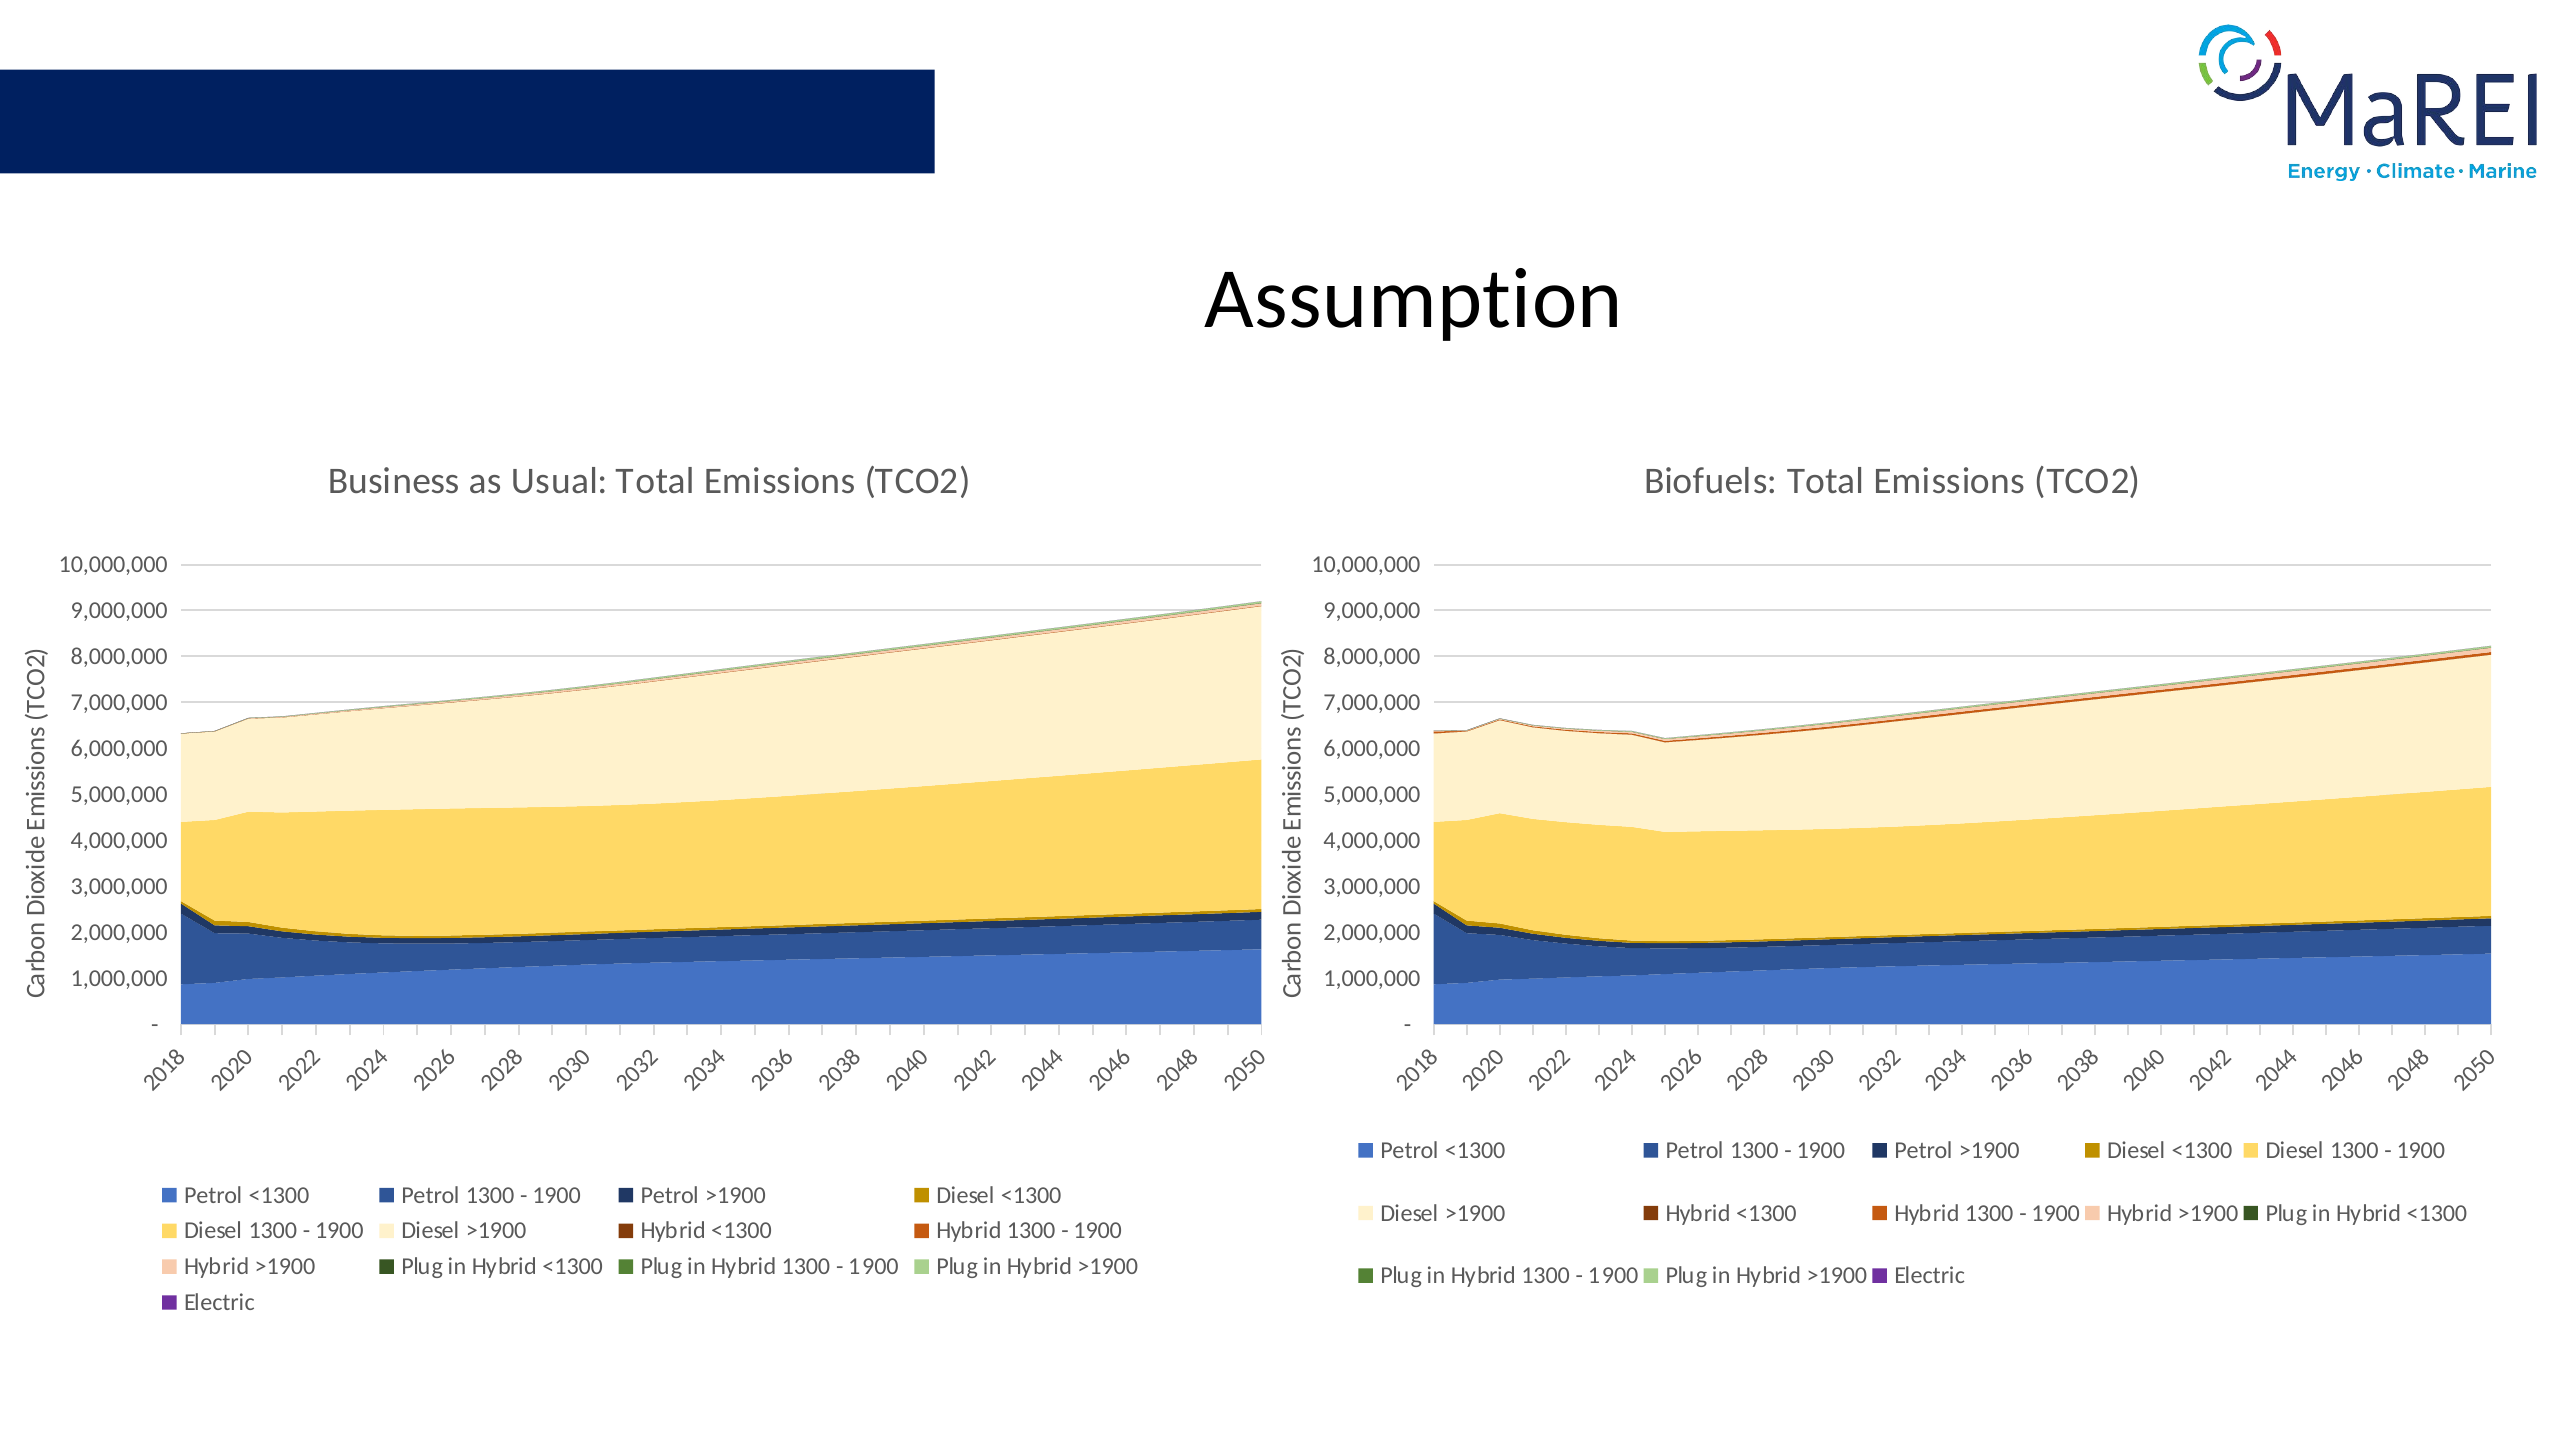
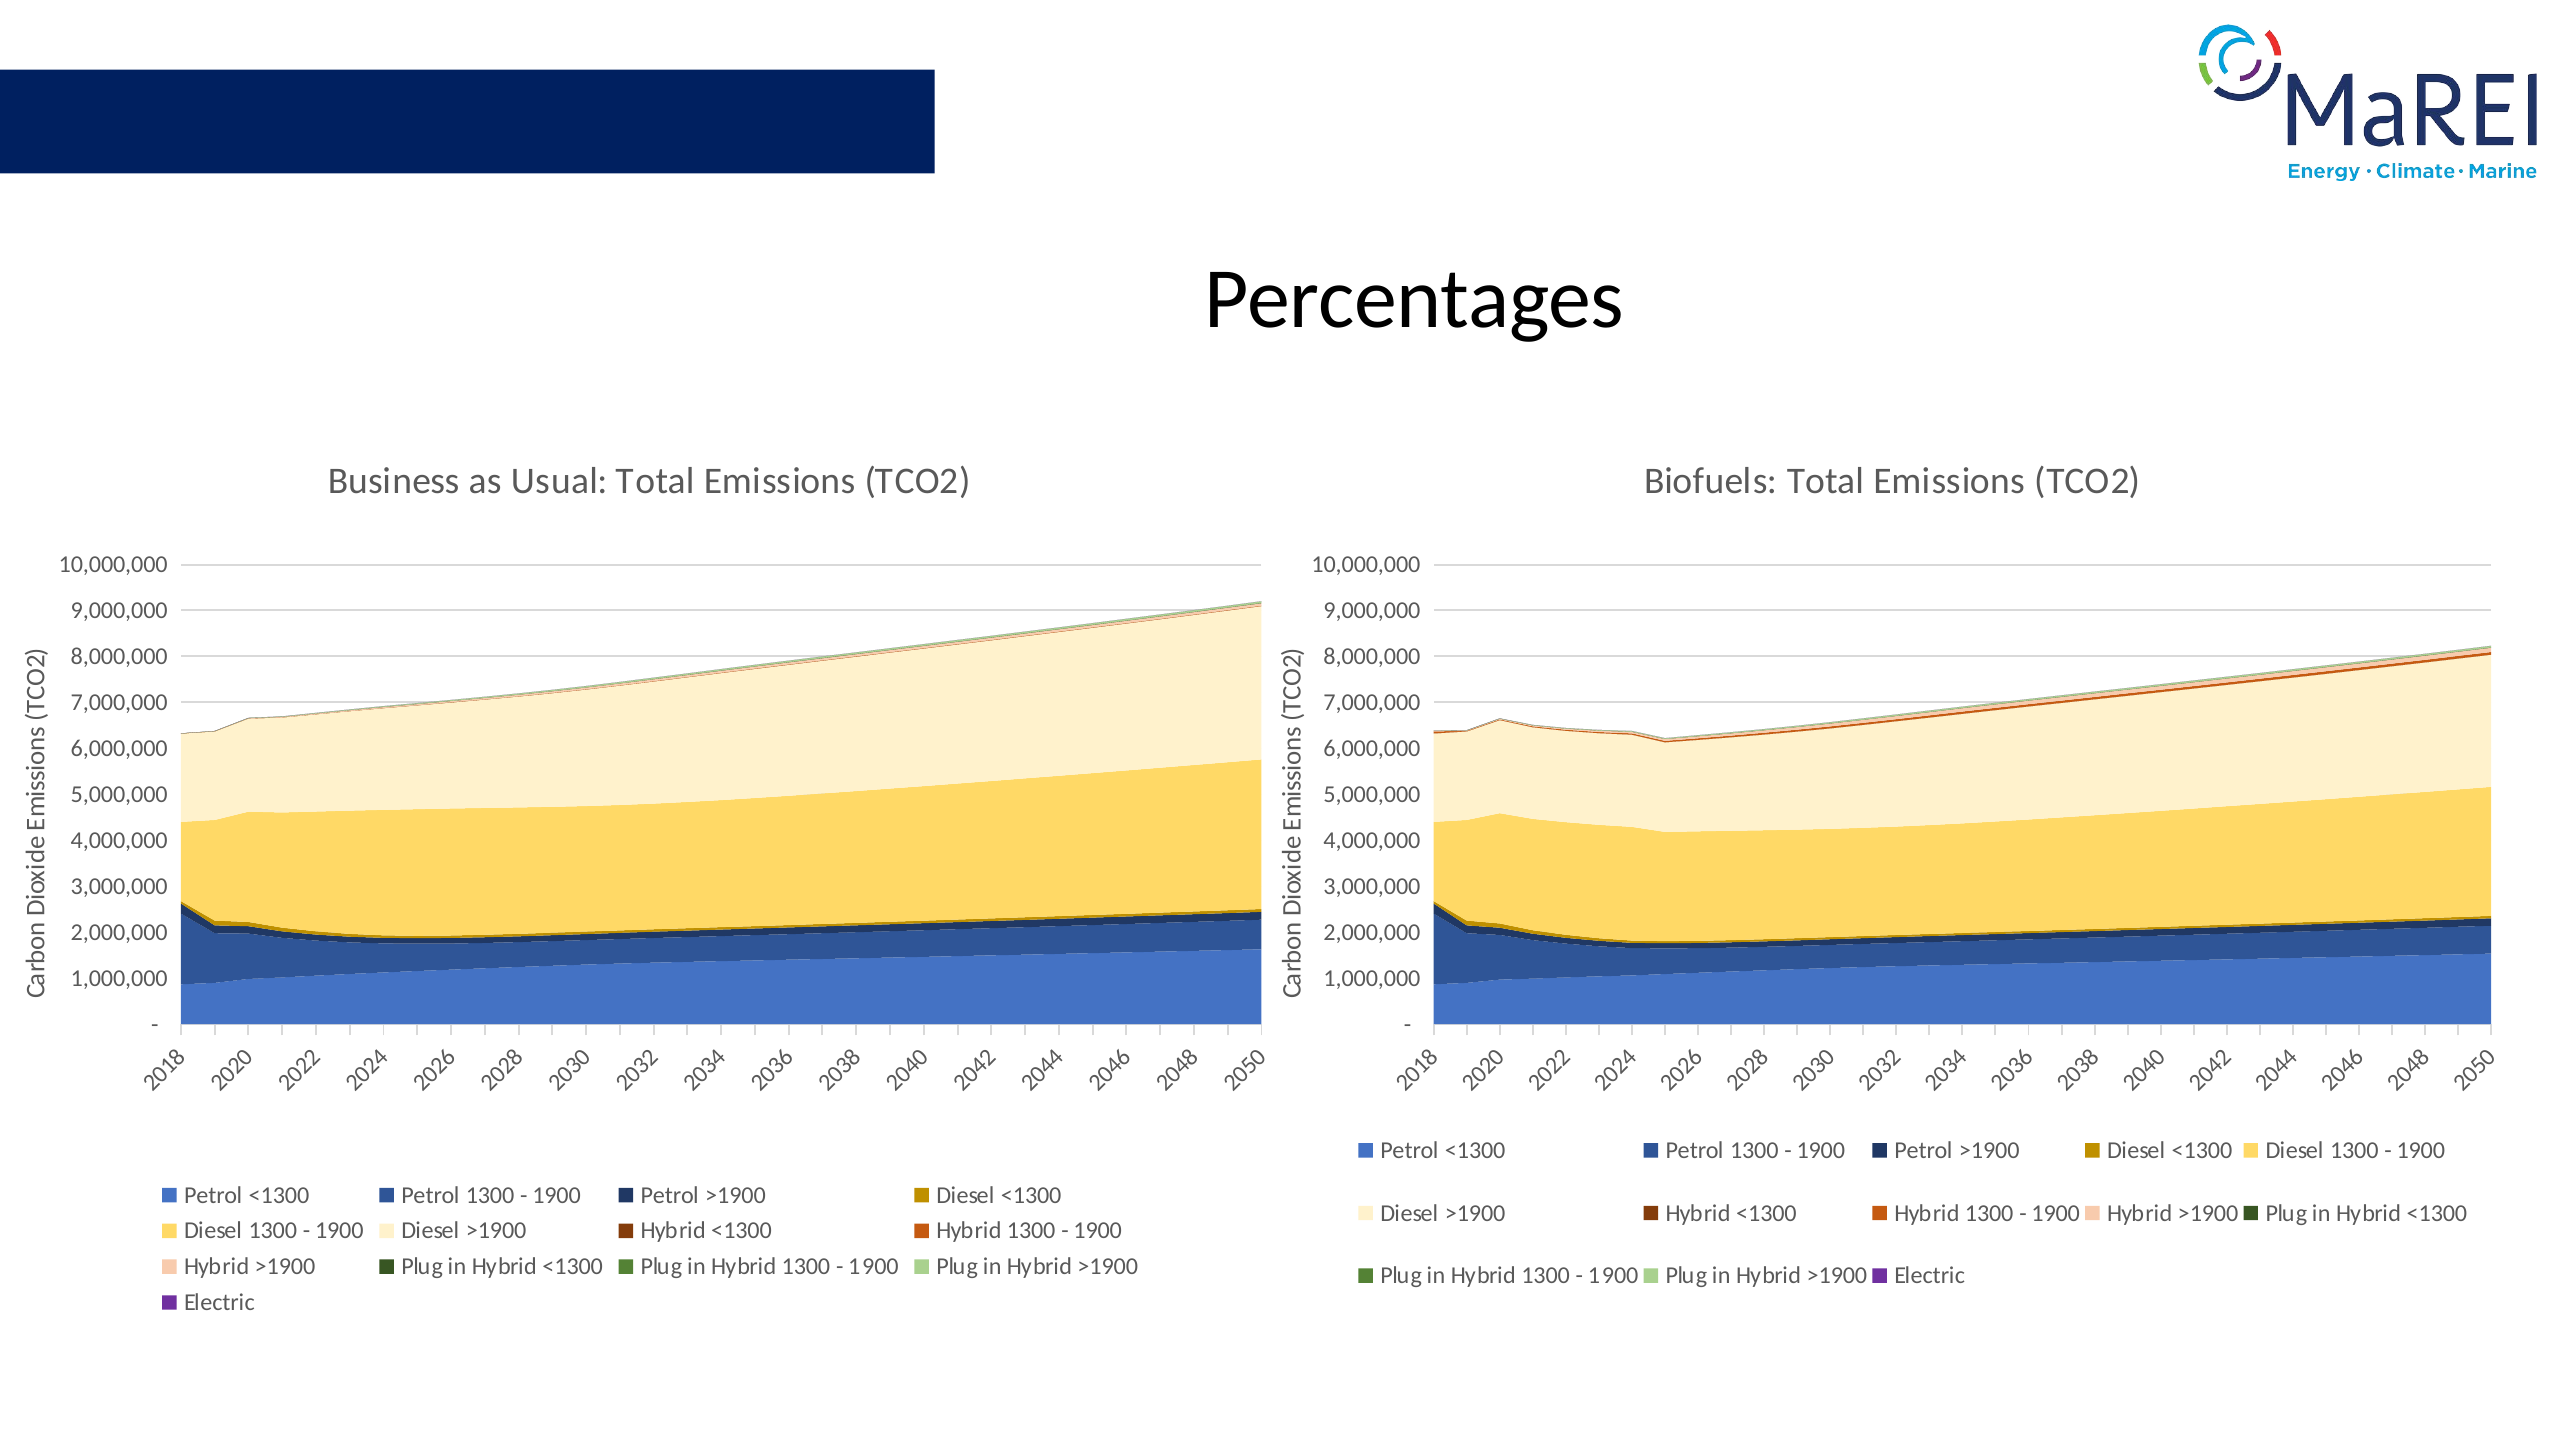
Assumption: Assumption -> Percentages (1414, 299)
